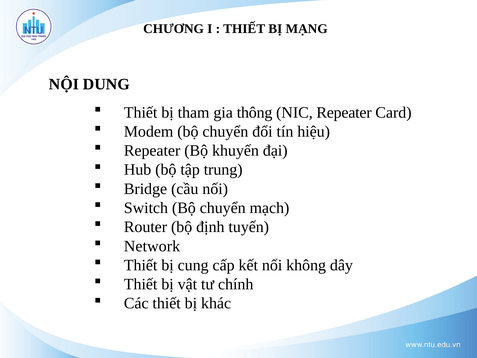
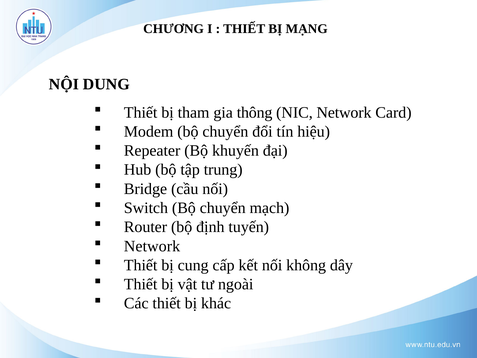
NIC Repeater: Repeater -> Network (344, 112)
chính: chính -> ngoài (236, 284)
